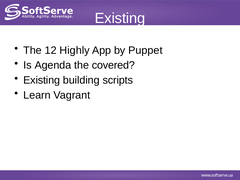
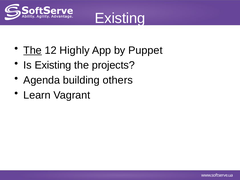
The underline: none -> present (33, 50)
Is Agenda: Agenda -> Existing (53, 65)
covered: covered -> projects (113, 65)
Existing: Existing -> Agenda (42, 80)
scripts: scripts -> others (118, 80)
